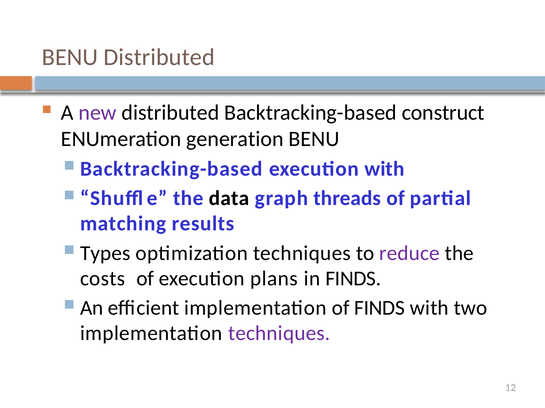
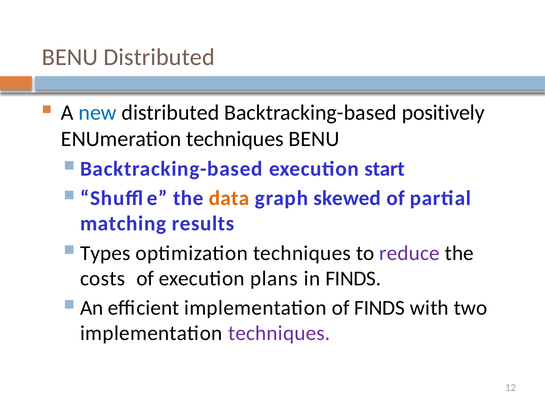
new colour: purple -> blue (98, 113)
construct: construct -> positively (443, 113)
ENUmeration generation: generation -> techniques (235, 139)
execution with: with -> start (385, 169)
data colour: black -> orange (229, 199)
threads: threads -> skewed (347, 199)
